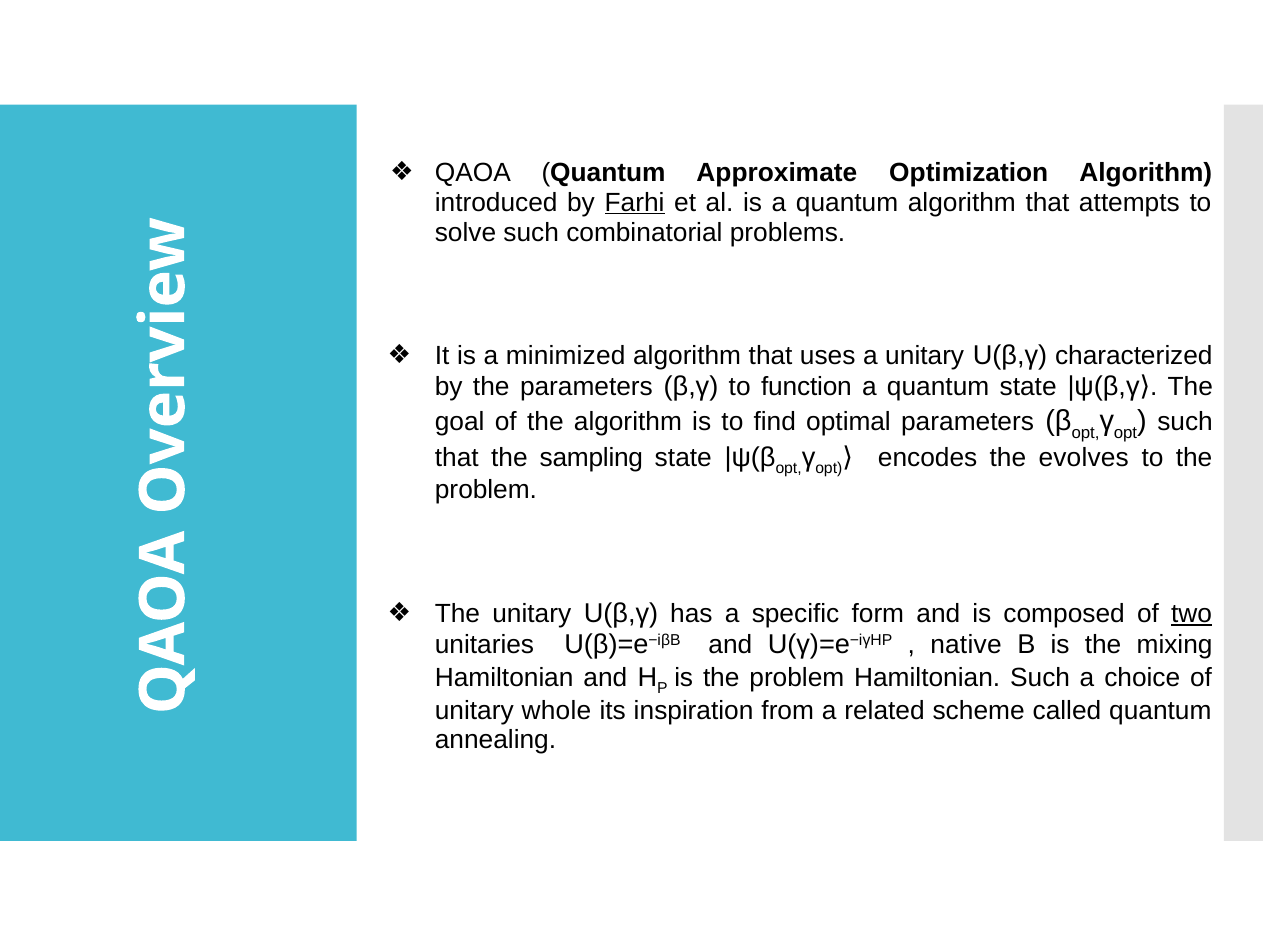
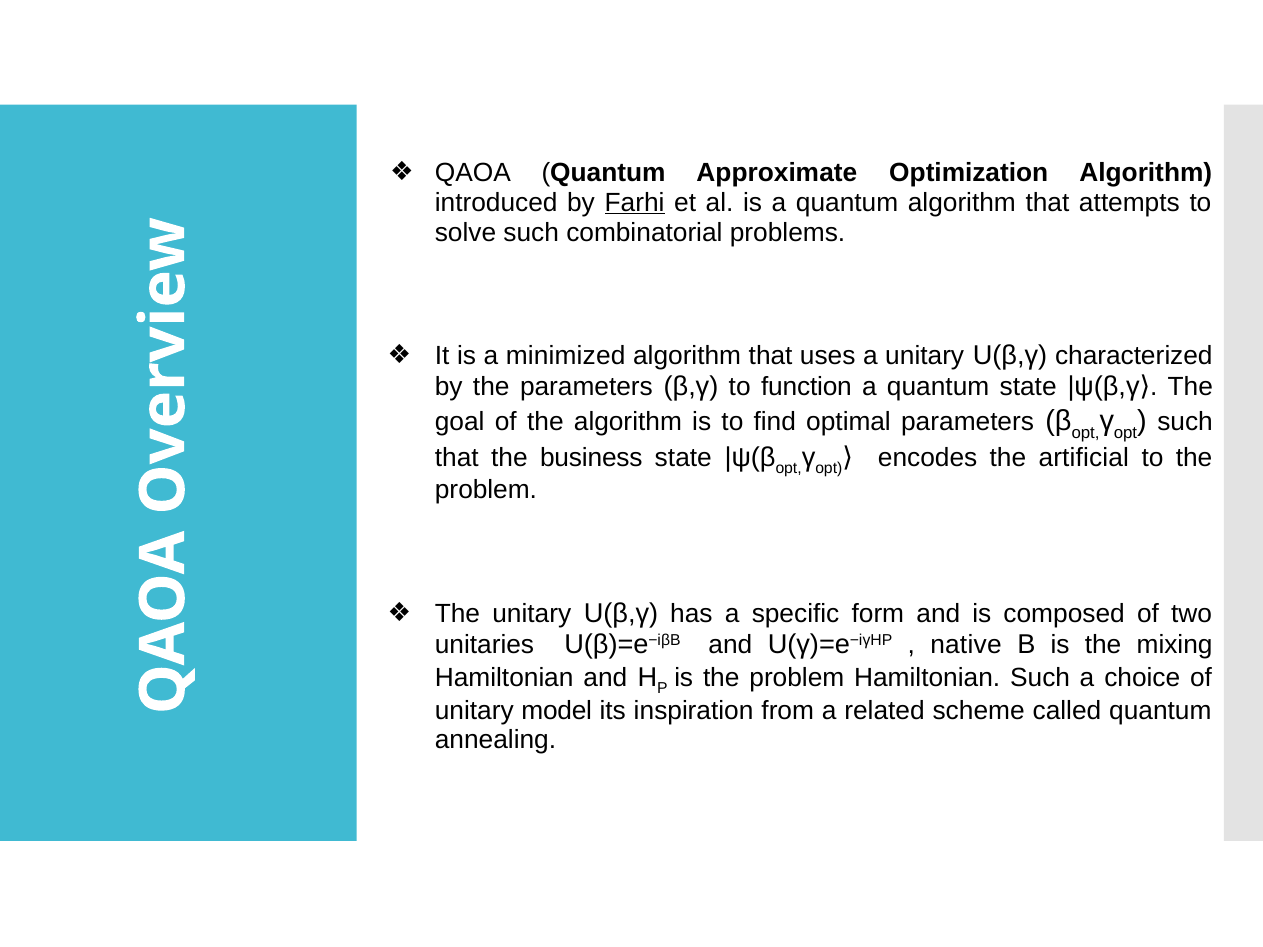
sampling: sampling -> business (591, 458)
evolves: evolves -> artificial (1084, 458)
two underline: present -> none (1192, 614)
whole: whole -> model (557, 711)
